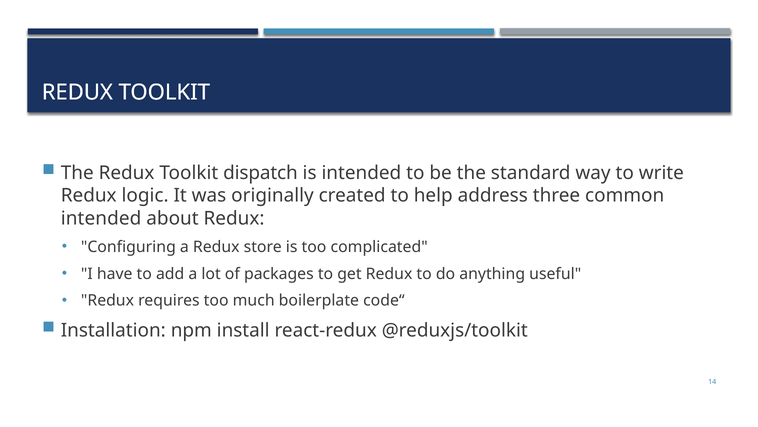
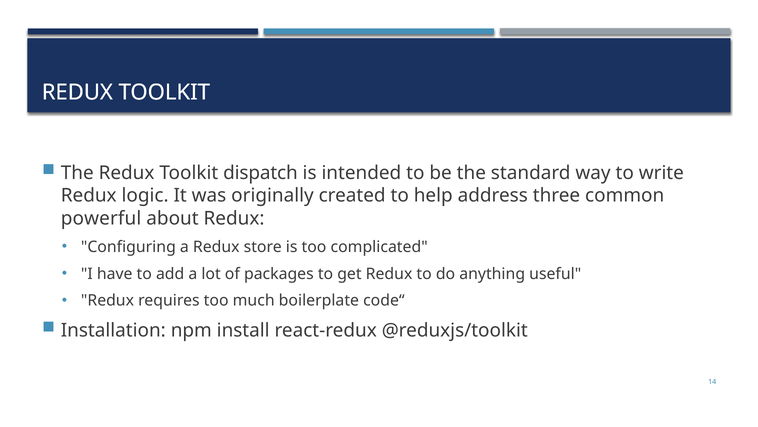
intended: intended -> powerful (101, 218)
